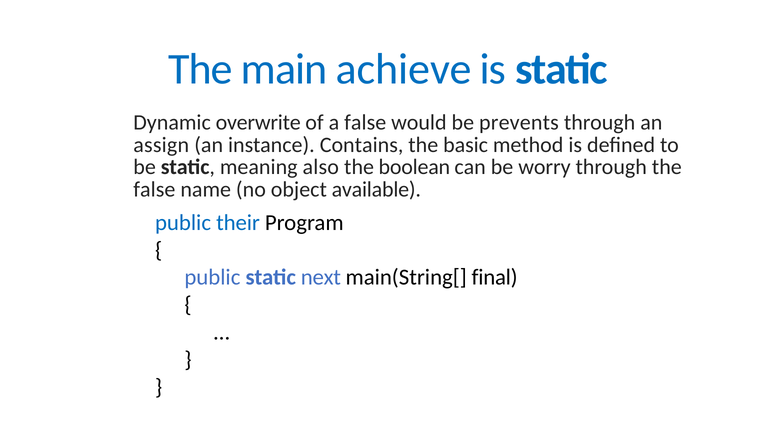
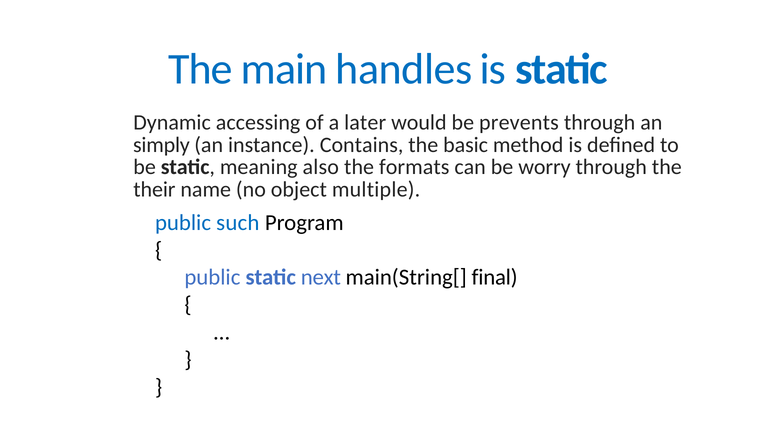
achieve: achieve -> handles (404, 69)
overwrite: overwrite -> accessing (258, 122)
a false: false -> later (365, 122)
assign: assign -> simply (161, 145)
boolean: boolean -> formats (414, 167)
false: false -> their (154, 190)
available: available -> multiple (376, 190)
their: their -> such (238, 223)
